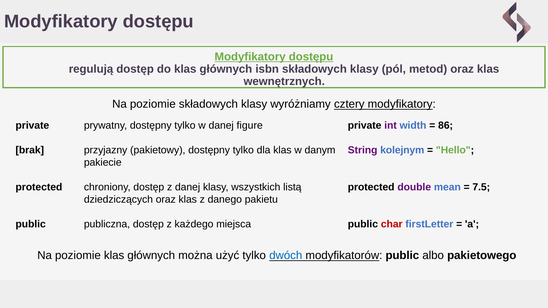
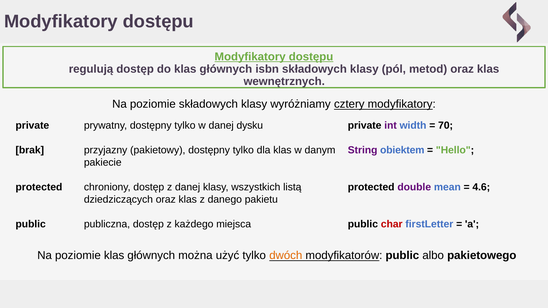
figure: figure -> dysku (250, 126)
86: 86 -> 70 (446, 126)
kolejnym: kolejnym -> obiektem (402, 150)
7.5: 7.5 -> 4.6 (481, 187)
dwóch colour: blue -> orange (286, 256)
